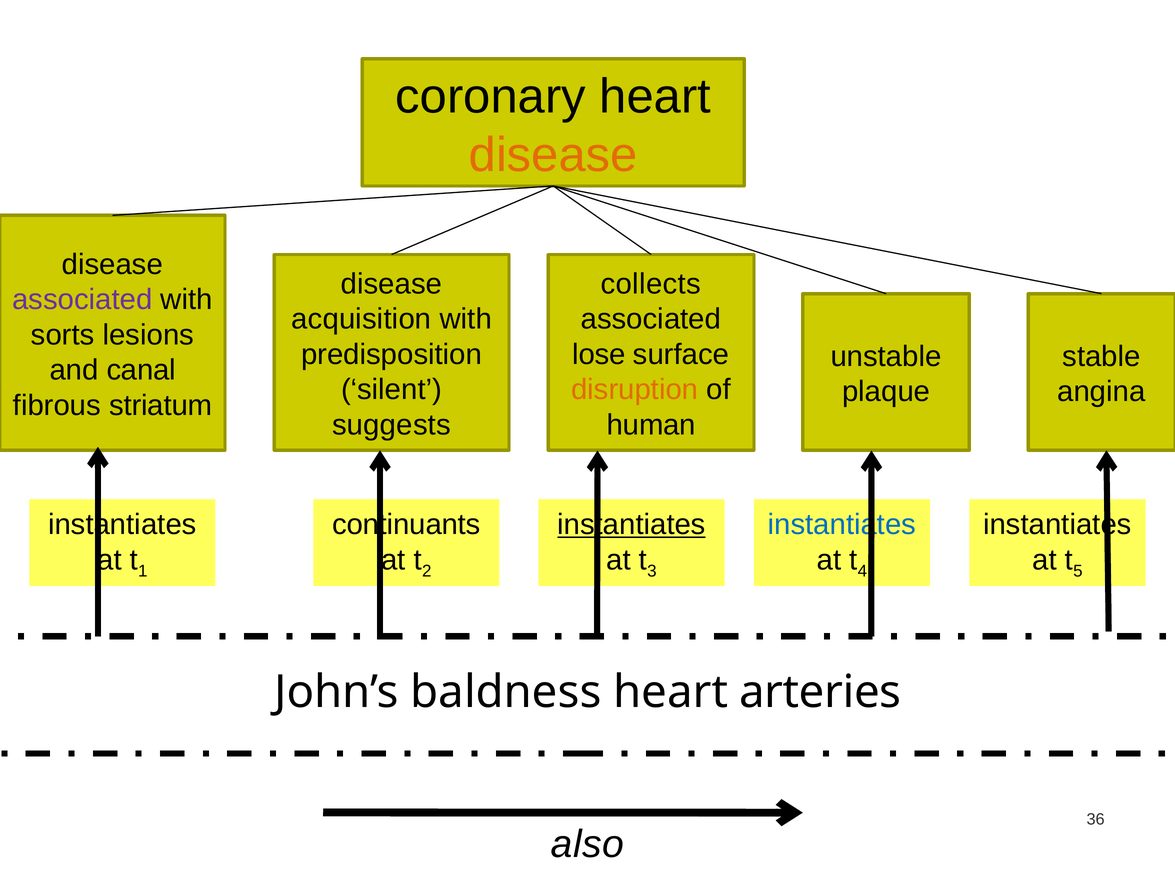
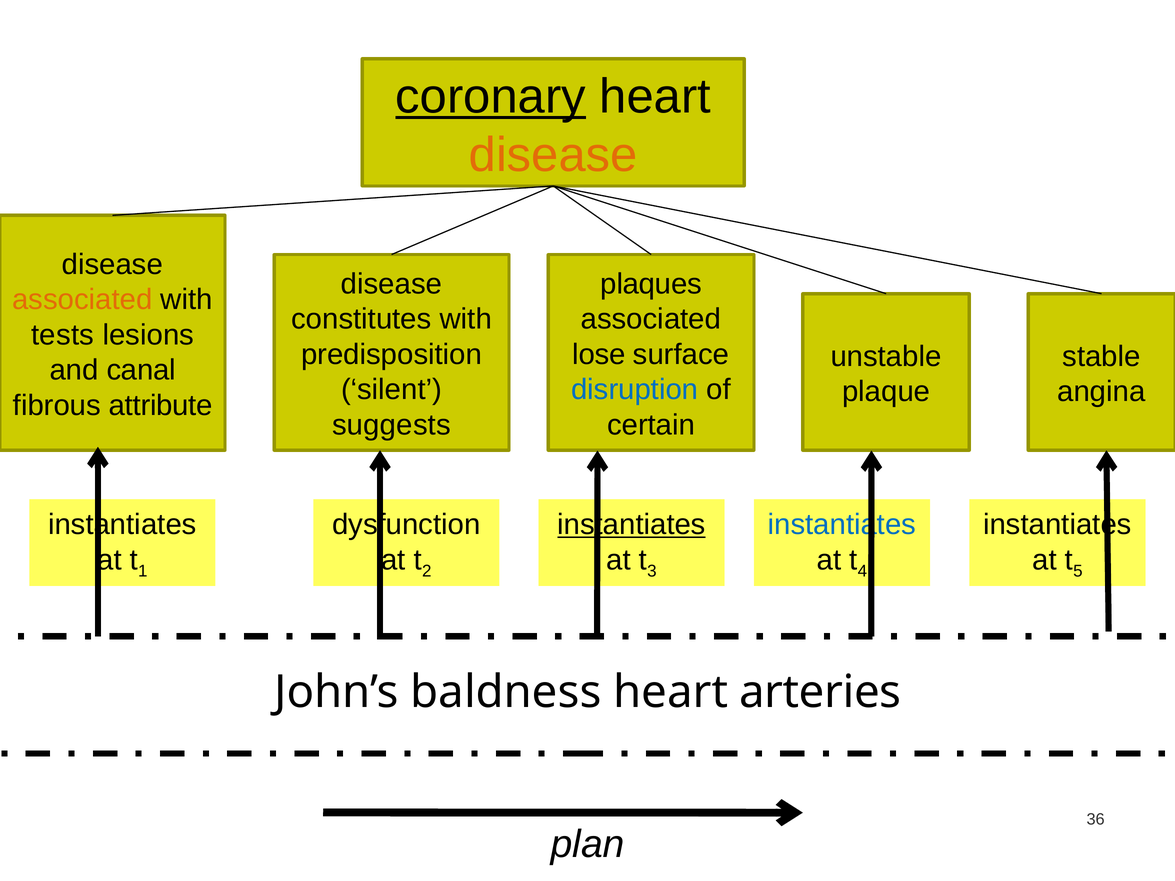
coronary underline: none -> present (491, 96)
collects: collects -> plaques (651, 284)
associated colour: purple -> orange (82, 300)
acquisition: acquisition -> constitutes (361, 319)
sorts: sorts -> tests (63, 335)
disruption colour: orange -> blue (635, 390)
striatum: striatum -> attribute (161, 405)
human: human -> certain (651, 425)
continuants: continuants -> dysfunction (406, 525)
also: also -> plan (588, 845)
